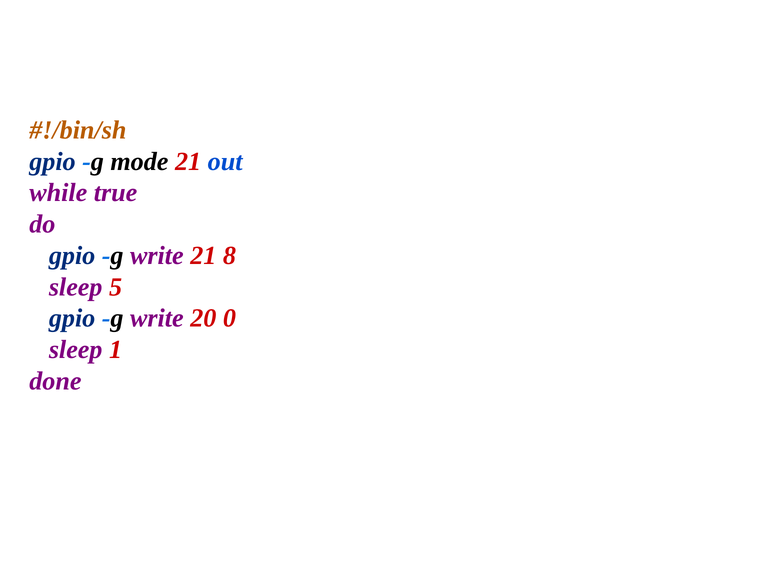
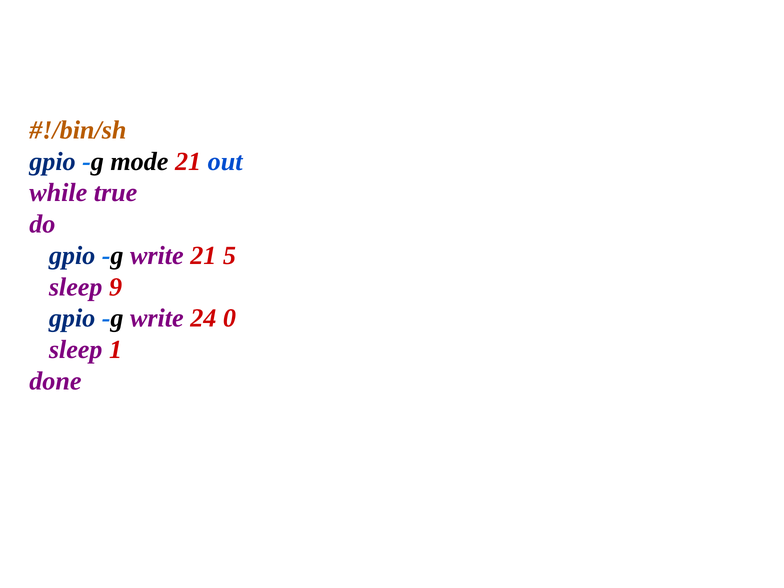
8: 8 -> 5 (230, 256)
5: 5 -> 9 (116, 287)
20: 20 -> 24 (203, 318)
